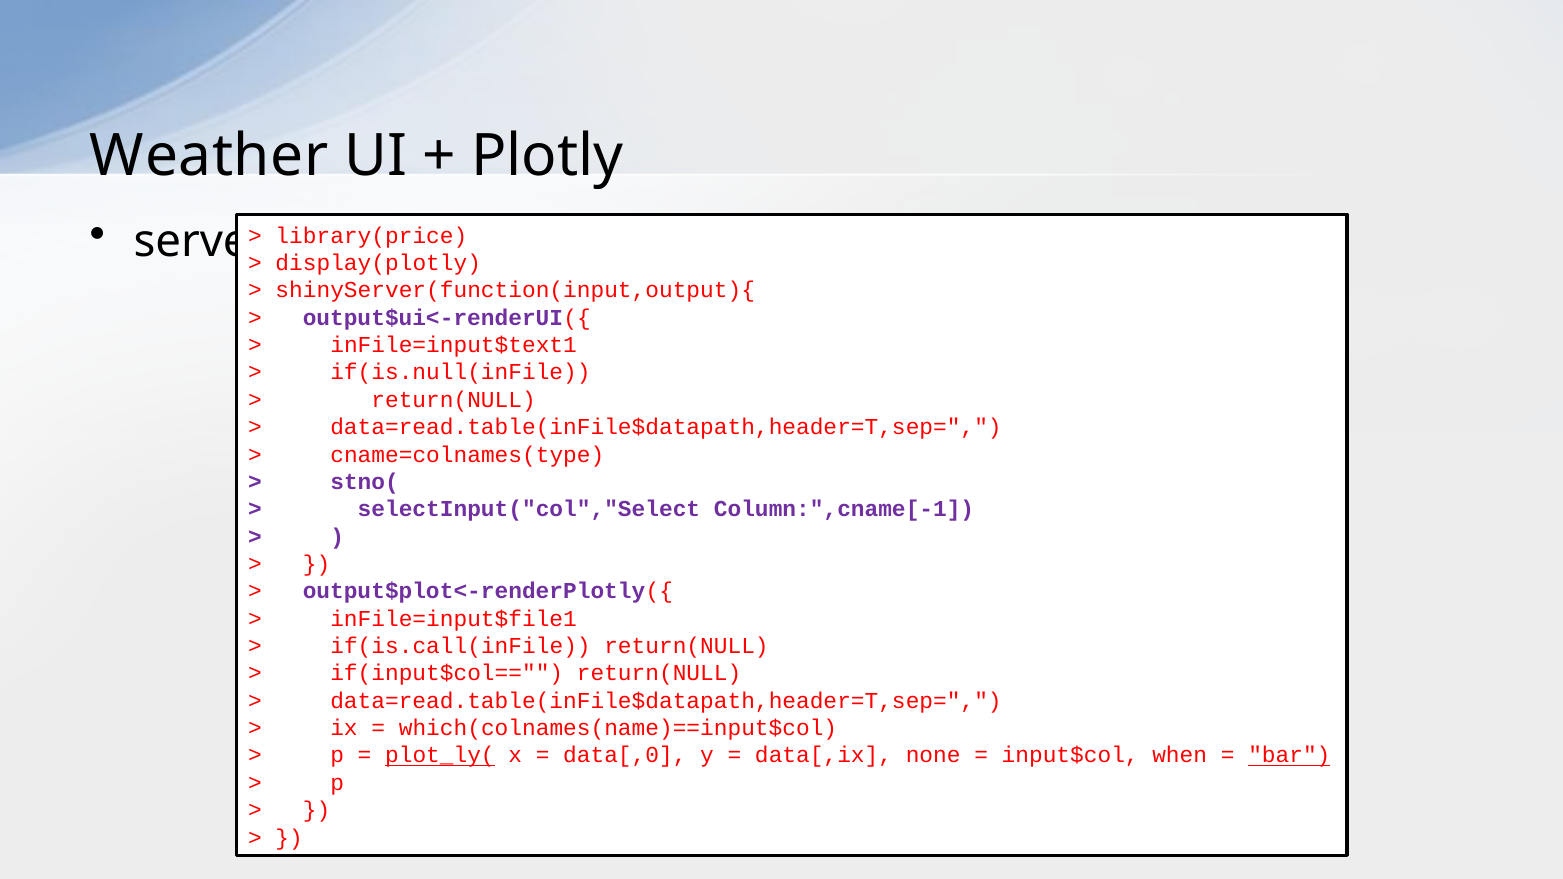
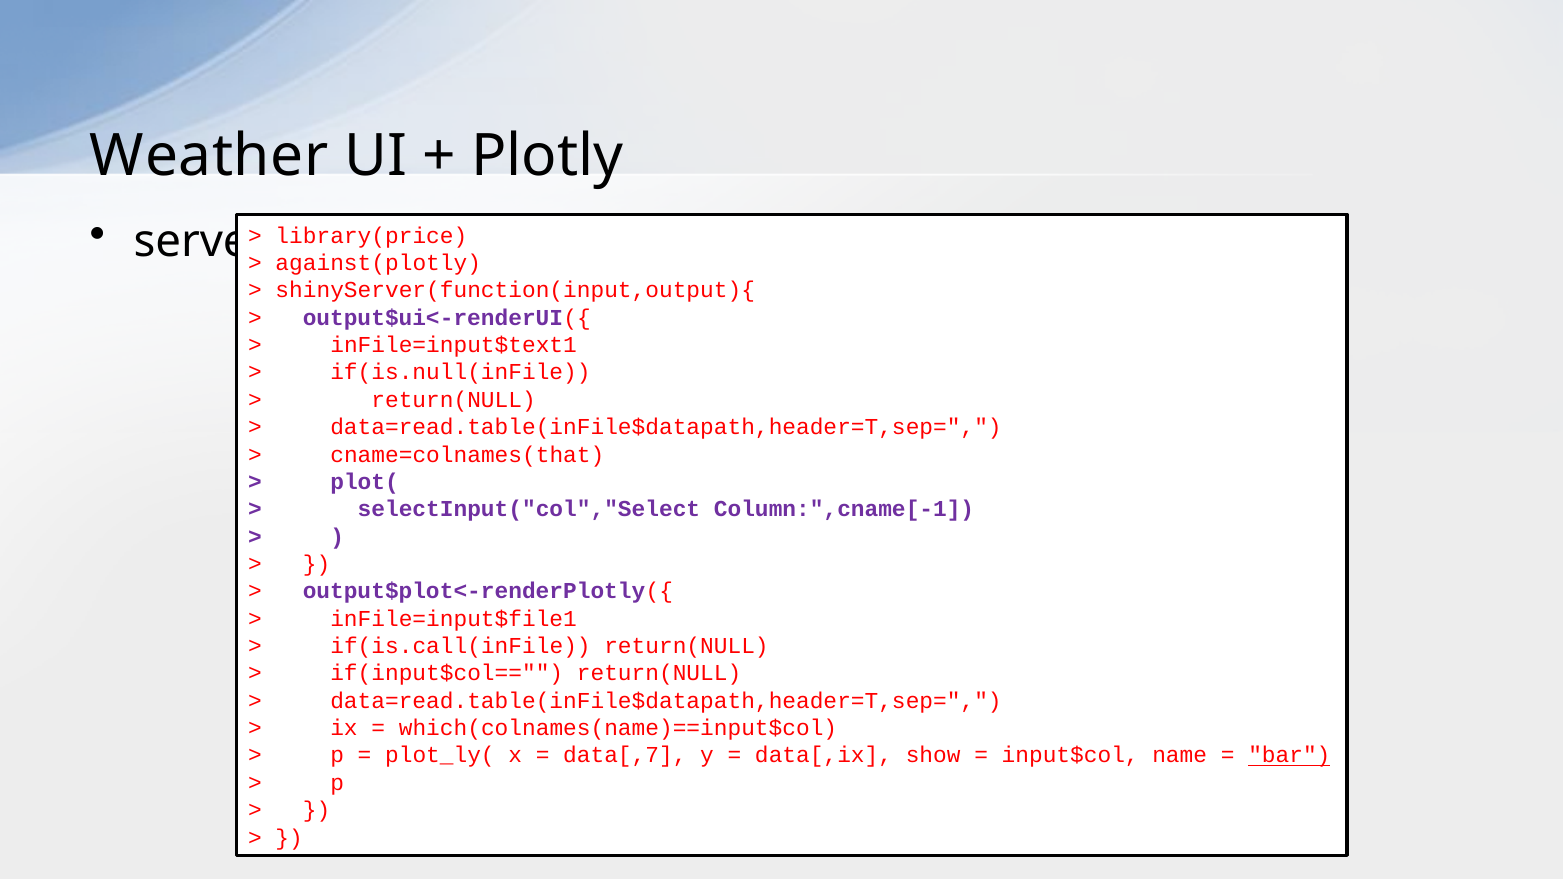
display(plotly: display(plotly -> against(plotly (378, 263)
cname=colnames(type: cname=colnames(type -> cname=colnames(that (467, 455)
stno(: stno( -> plot( (365, 482)
plot_ly( underline: present -> none (440, 756)
data[,0: data[,0 -> data[,7 (625, 756)
none: none -> show (933, 756)
when: when -> name (1180, 756)
